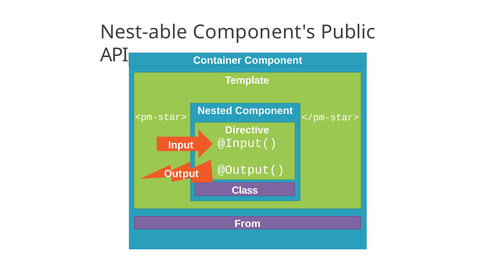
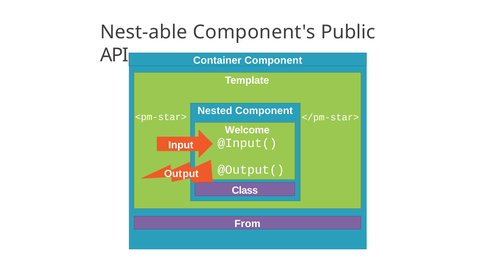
Directive: Directive -> Welcome (247, 130)
